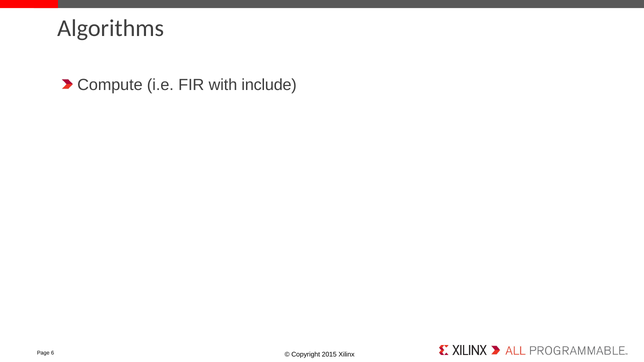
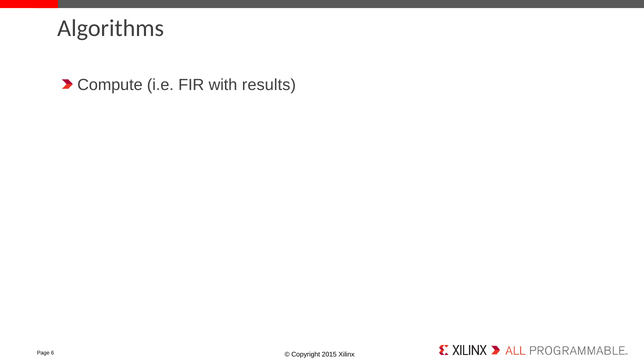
include: include -> results (269, 85)
